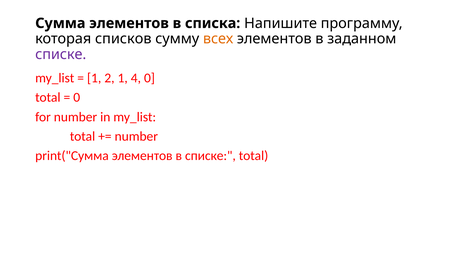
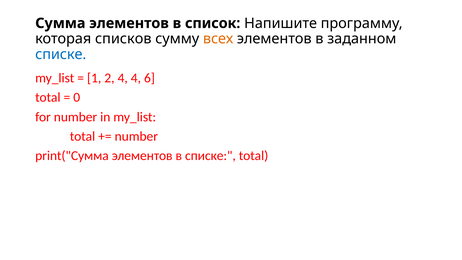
списка: списка -> список (213, 23)
списке colour: purple -> blue (61, 54)
2 1: 1 -> 4 (123, 78)
4 0: 0 -> 6 (149, 78)
